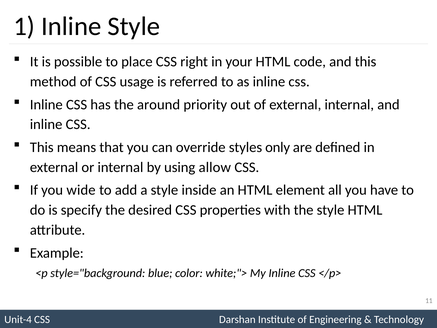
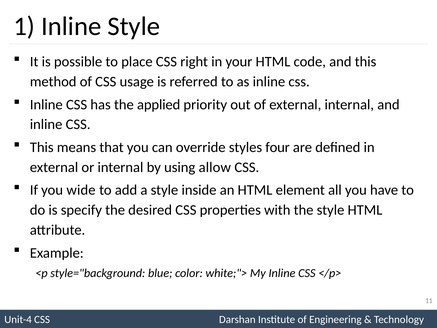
around: around -> applied (159, 104)
only: only -> four (278, 147)
